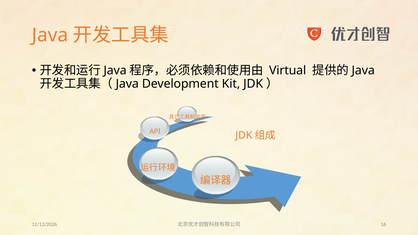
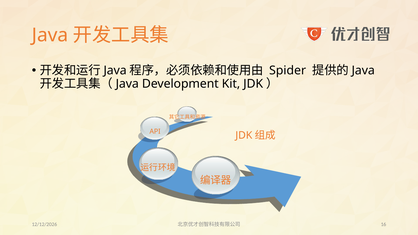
Virtual: Virtual -> Spider (288, 71)
